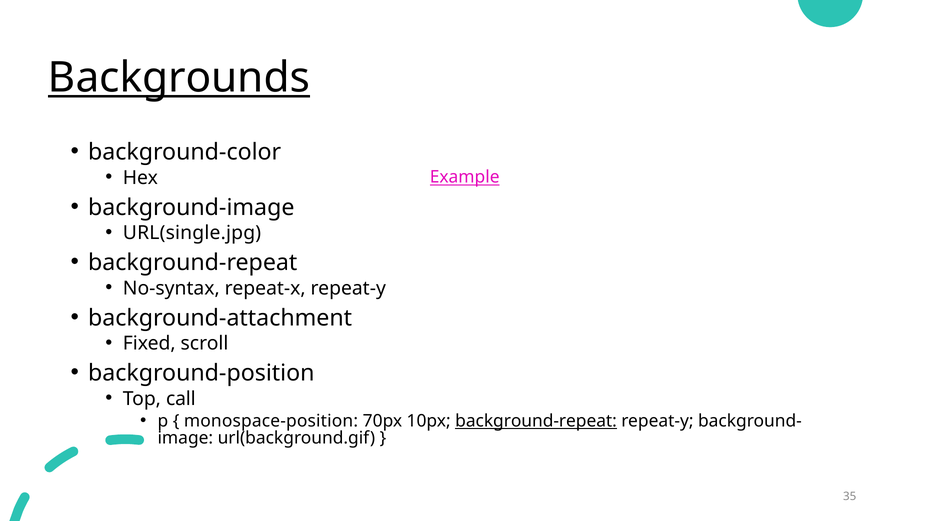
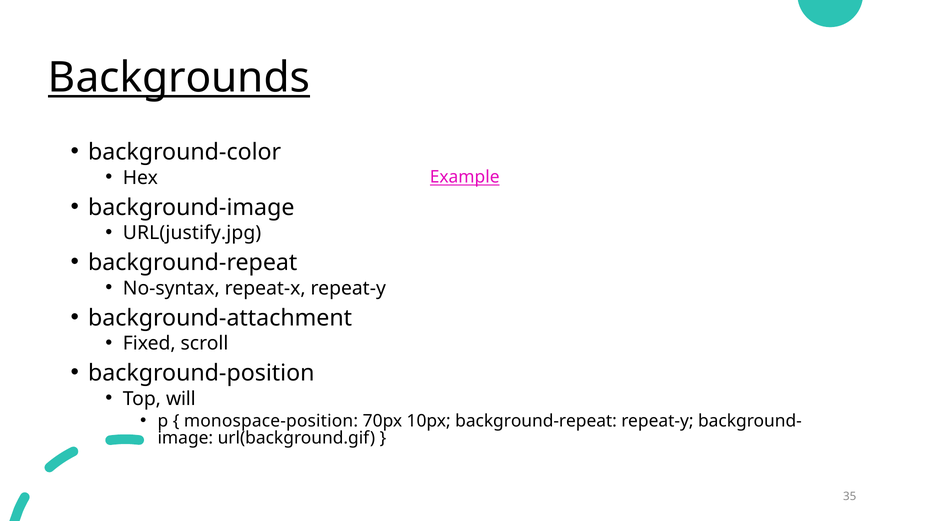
URL(single.jpg: URL(single.jpg -> URL(justify.jpg (192, 233)
call: call -> will (181, 399)
background-repeat underline: present -> none (536, 422)
